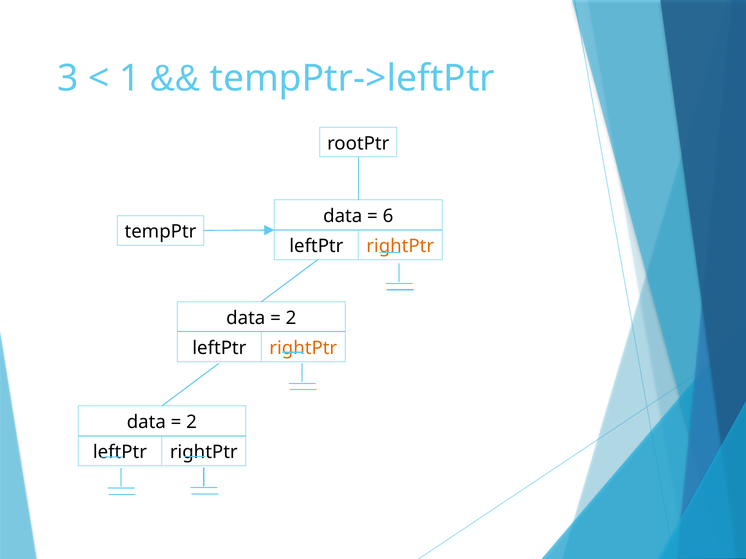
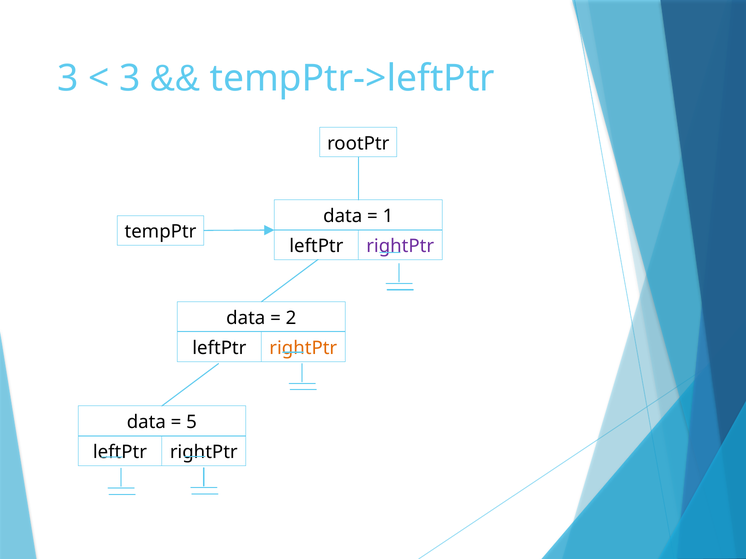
1: 1 -> 3 (130, 78)
6: 6 -> 1 (388, 216)
rightPtr colour: orange -> purple (400, 246)
2: 2 -> 5 (192, 422)
